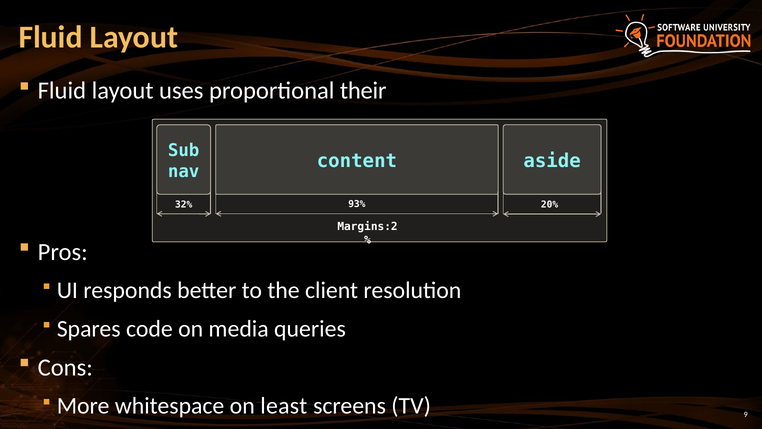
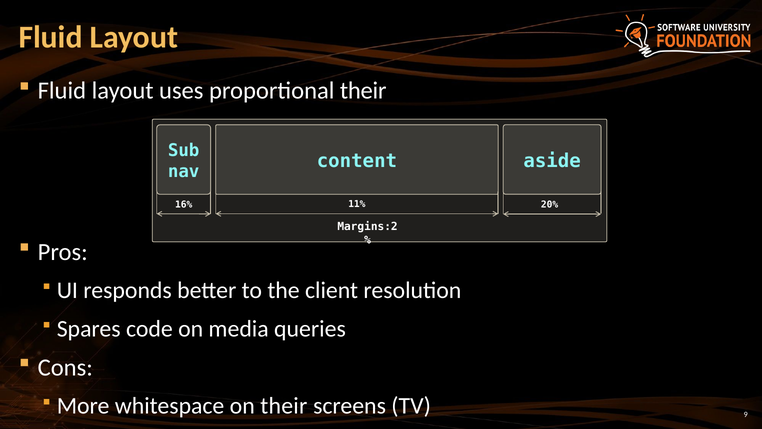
93%: 93% -> 11% (357, 204)
32%: 32% -> 16% (184, 205)
on least: least -> their (284, 406)
